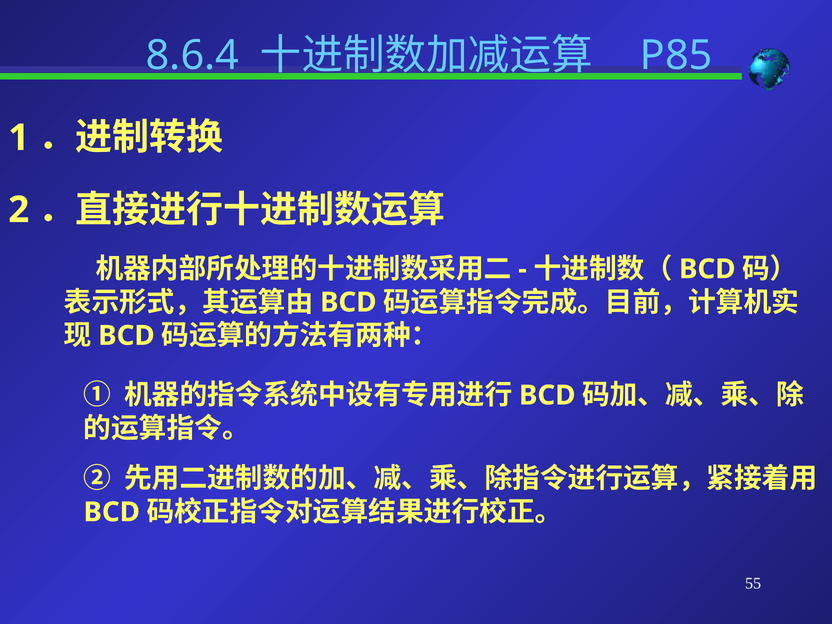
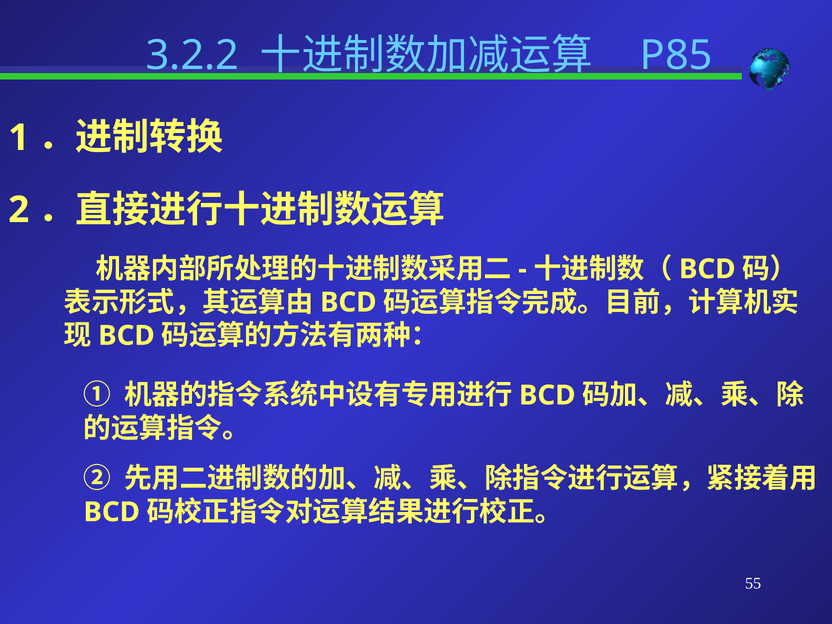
8.6.4: 8.6.4 -> 3.2.2 (192, 56)
